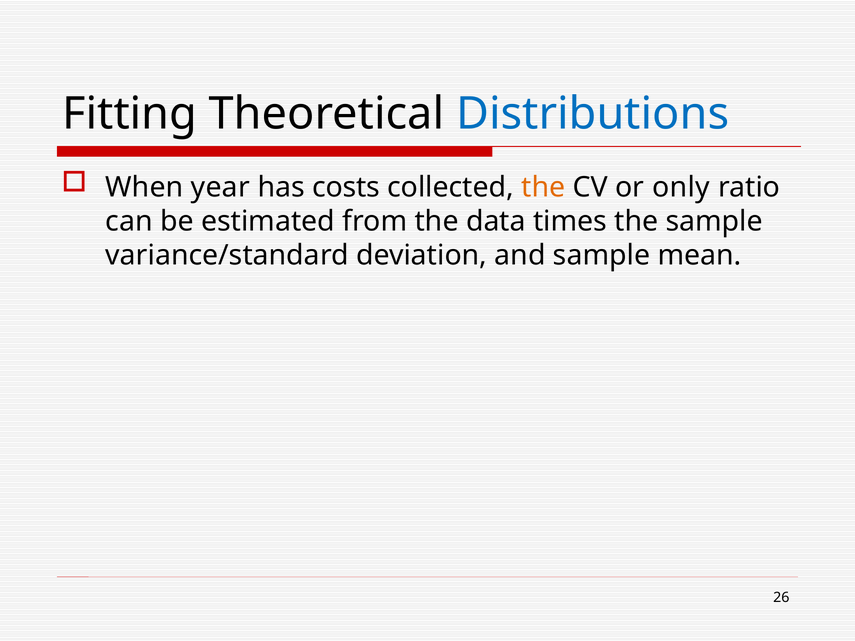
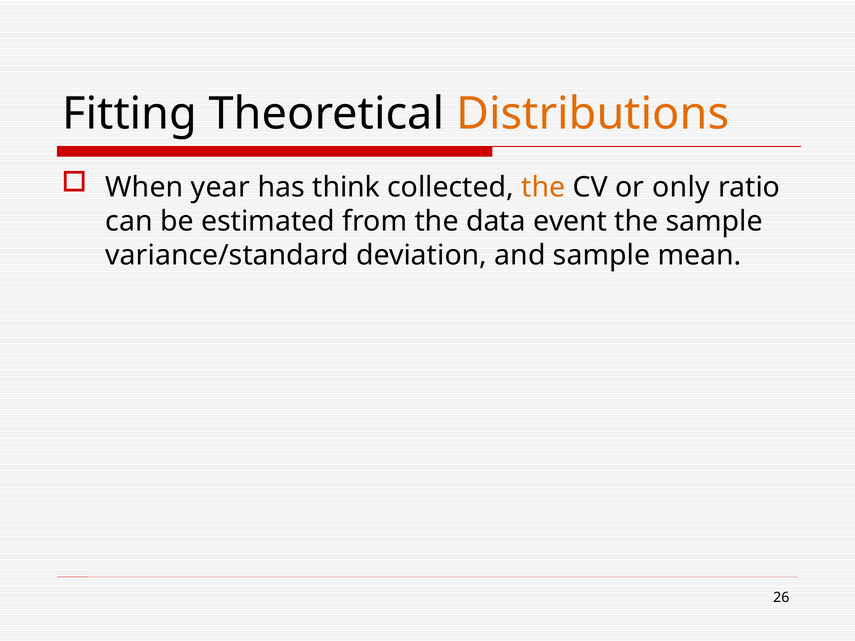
Distributions colour: blue -> orange (593, 114)
costs: costs -> think (346, 187)
times: times -> event (570, 221)
